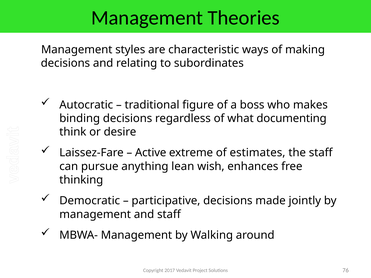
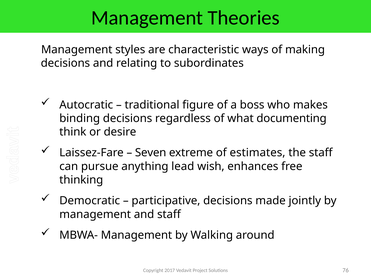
Active: Active -> Seven (151, 153)
lean: lean -> lead (183, 166)
